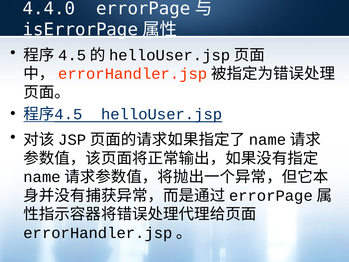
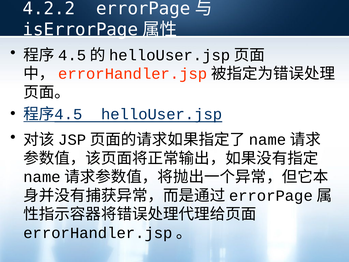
4.4.0: 4.4.0 -> 4.2.2 (49, 9)
